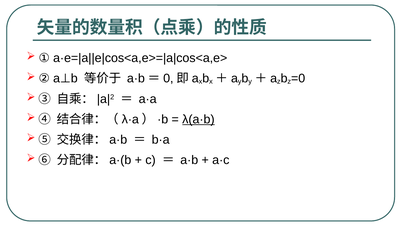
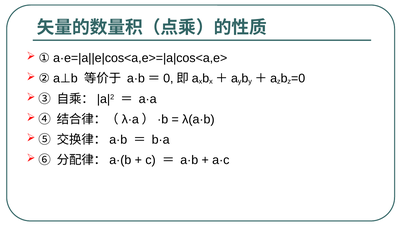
λ(a·b underline: present -> none (198, 119)
